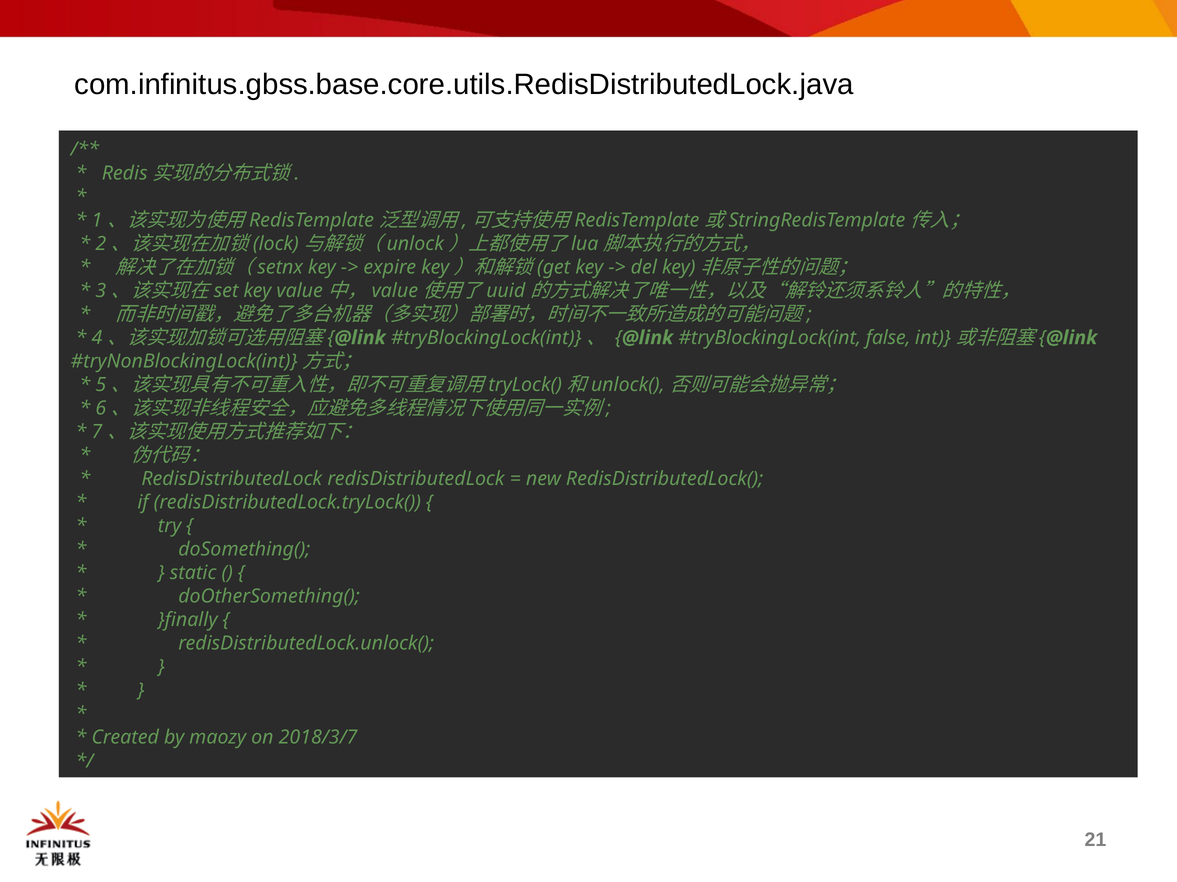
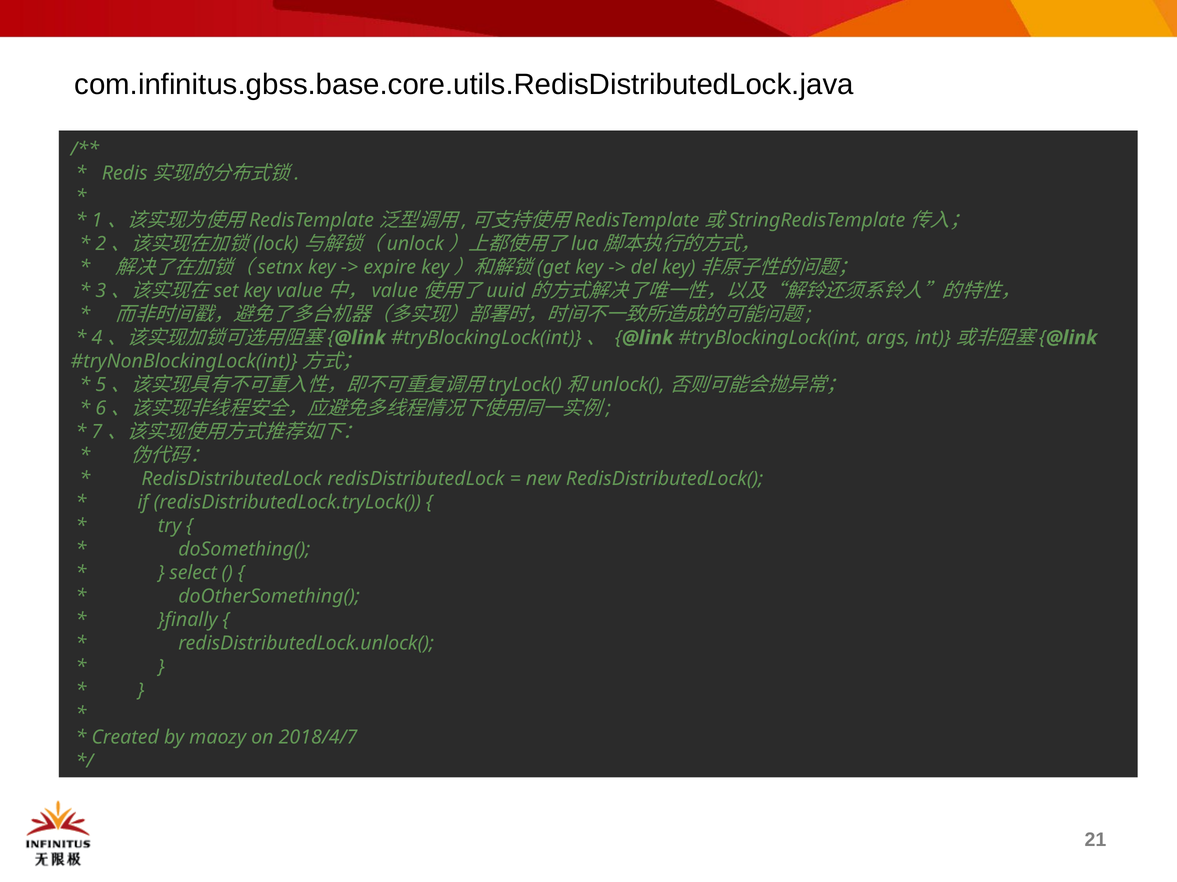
false: false -> args (888, 338)
static: static -> select (193, 573)
2018/3/7: 2018/3/7 -> 2018/4/7 (318, 738)
